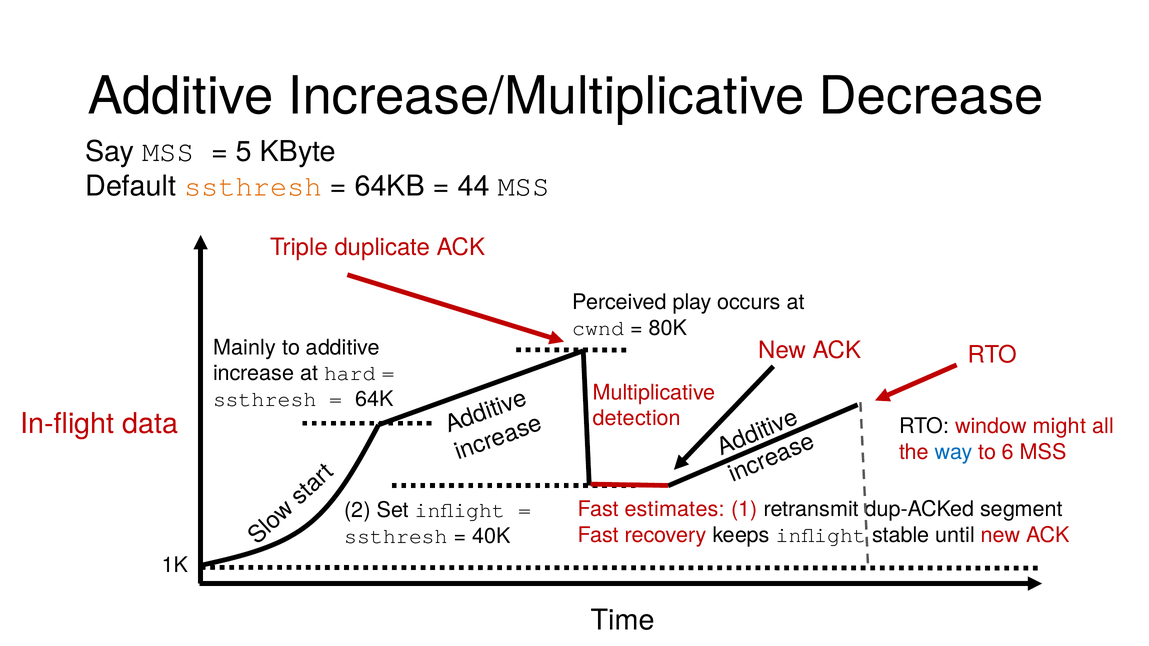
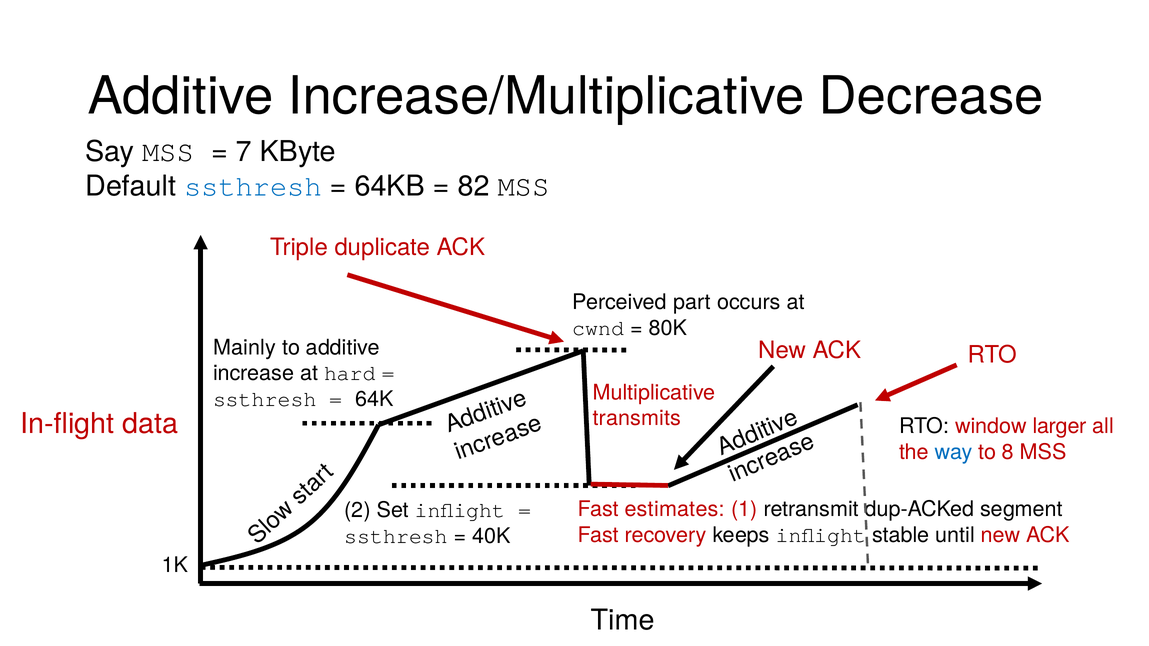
5: 5 -> 7 (244, 152)
ssthresh colour: orange -> blue (253, 186)
44: 44 -> 82 (474, 186)
play: play -> part (692, 302)
detection: detection -> transmits (637, 419)
might: might -> larger (1060, 426)
6: 6 -> 8 (1008, 452)
